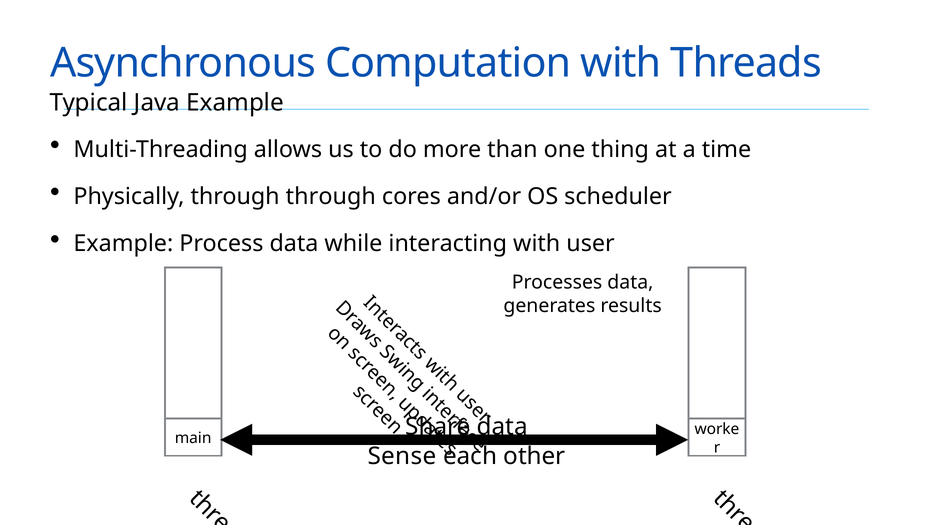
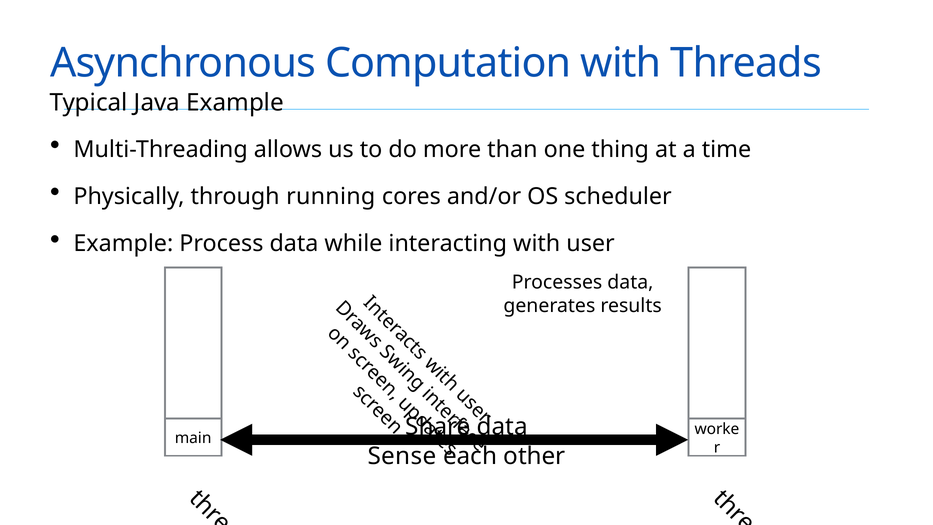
through through: through -> running (331, 196)
